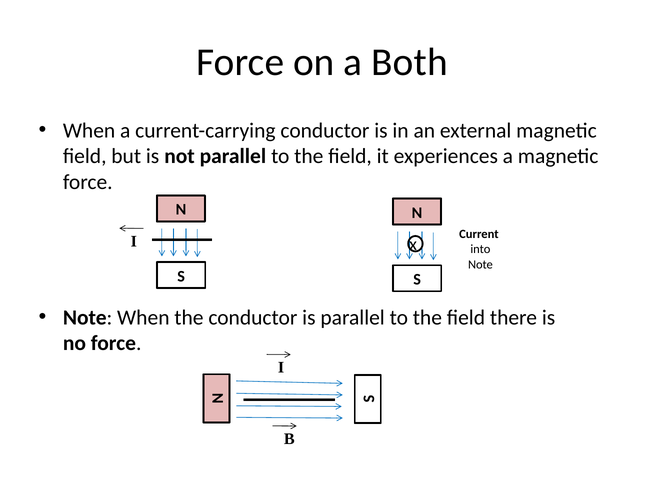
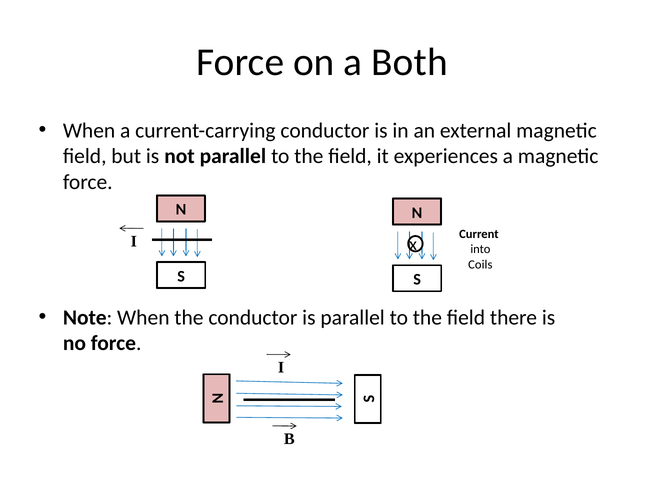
Note: Note -> Coils (480, 264)
